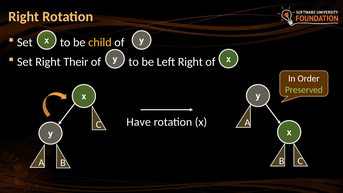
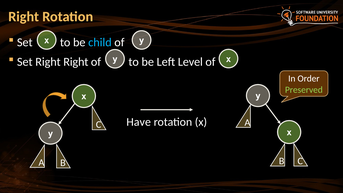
child colour: yellow -> light blue (100, 42)
Right Their: Their -> Right (76, 62)
Left Right: Right -> Level (190, 62)
